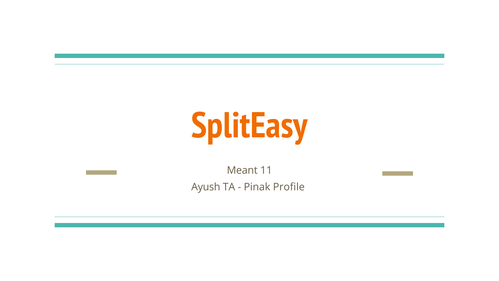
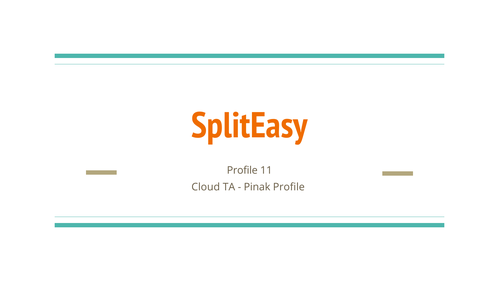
Meant: Meant -> Profile (242, 170)
Ayush: Ayush -> Cloud (206, 187)
